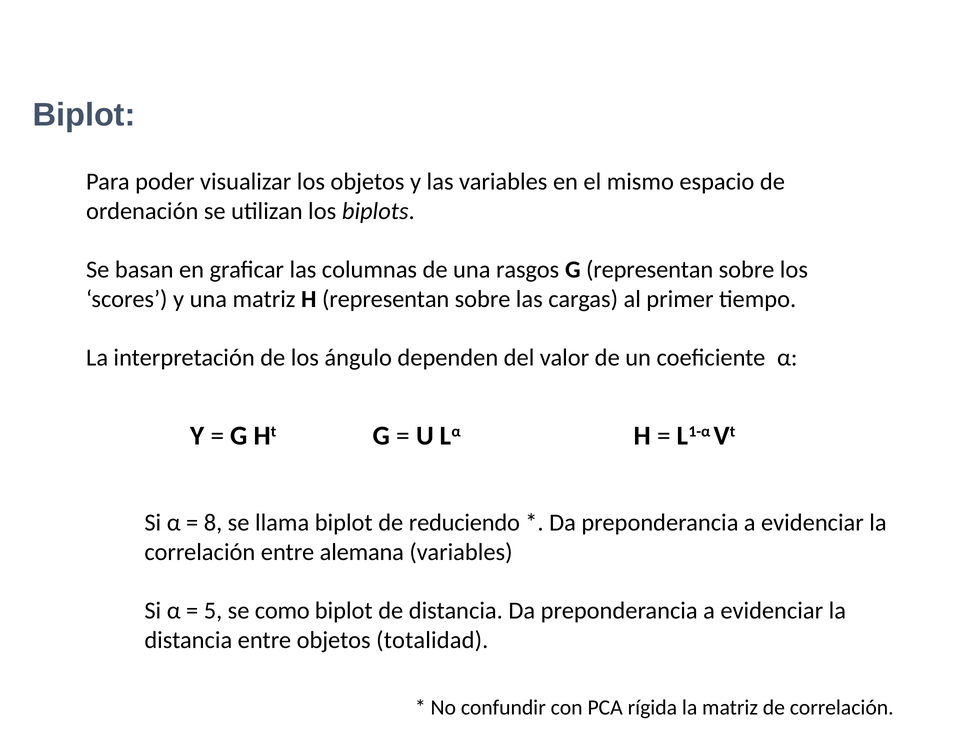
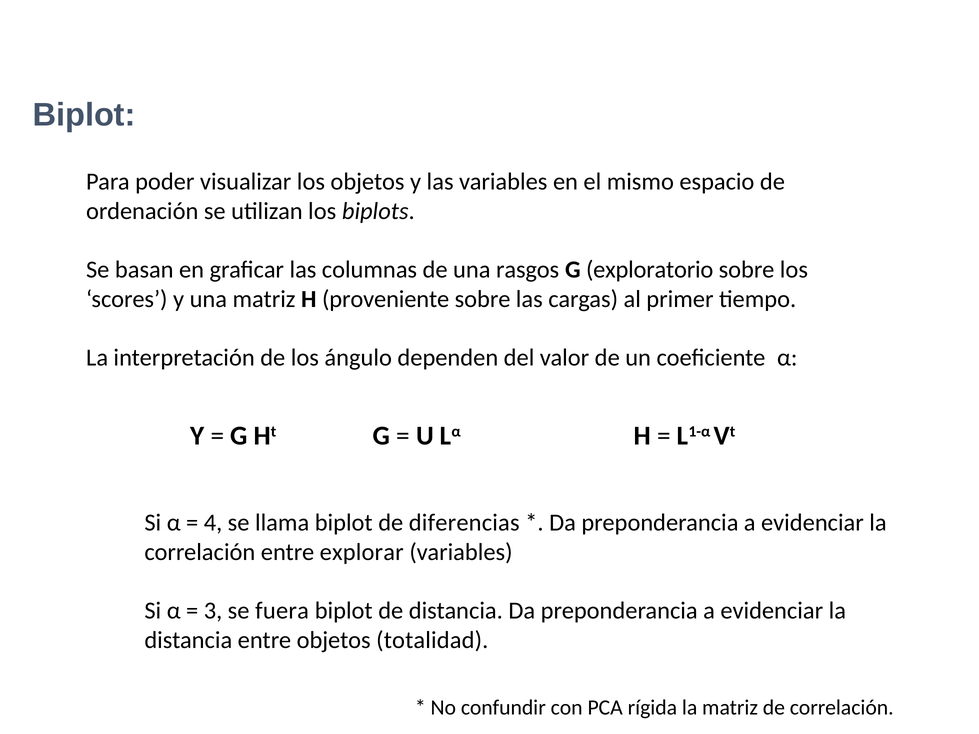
G representan: representan -> exploratorio (650, 270)
H representan: representan -> proveniente (386, 299)
8: 8 -> 4 (213, 523)
reduciendo: reduciendo -> diferencias (464, 523)
alemana: alemana -> explorar (362, 552)
5: 5 -> 3 (213, 611)
como: como -> fuera (282, 611)
